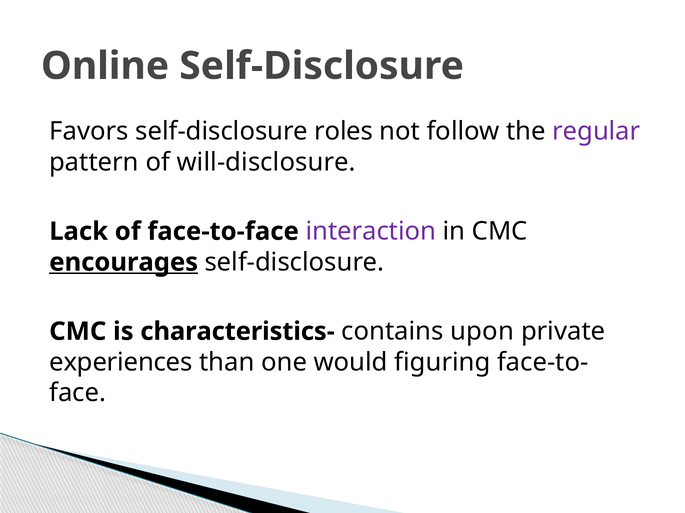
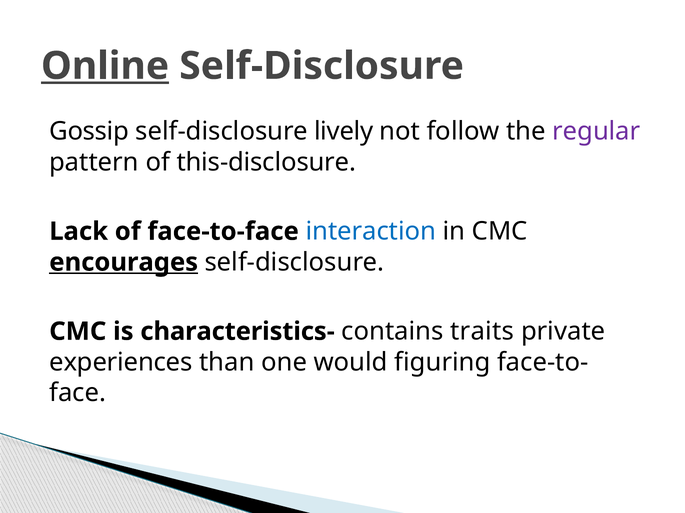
Online underline: none -> present (105, 66)
Favors: Favors -> Gossip (89, 132)
roles: roles -> lively (344, 132)
will-disclosure: will-disclosure -> this-disclosure (266, 162)
interaction colour: purple -> blue (371, 232)
upon: upon -> traits (482, 332)
